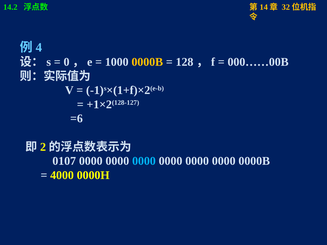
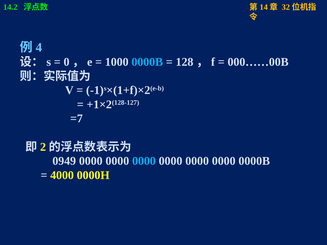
0000B colour: yellow -> light blue (147, 62)
=6: =6 -> =7 (76, 119)
0107: 0107 -> 0949 (64, 161)
